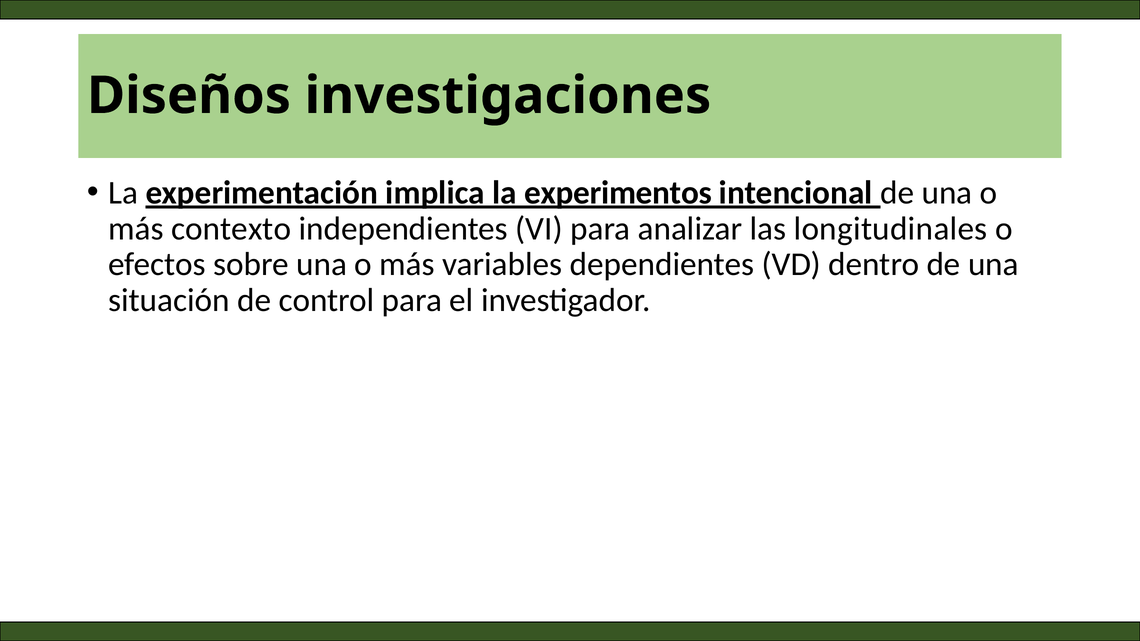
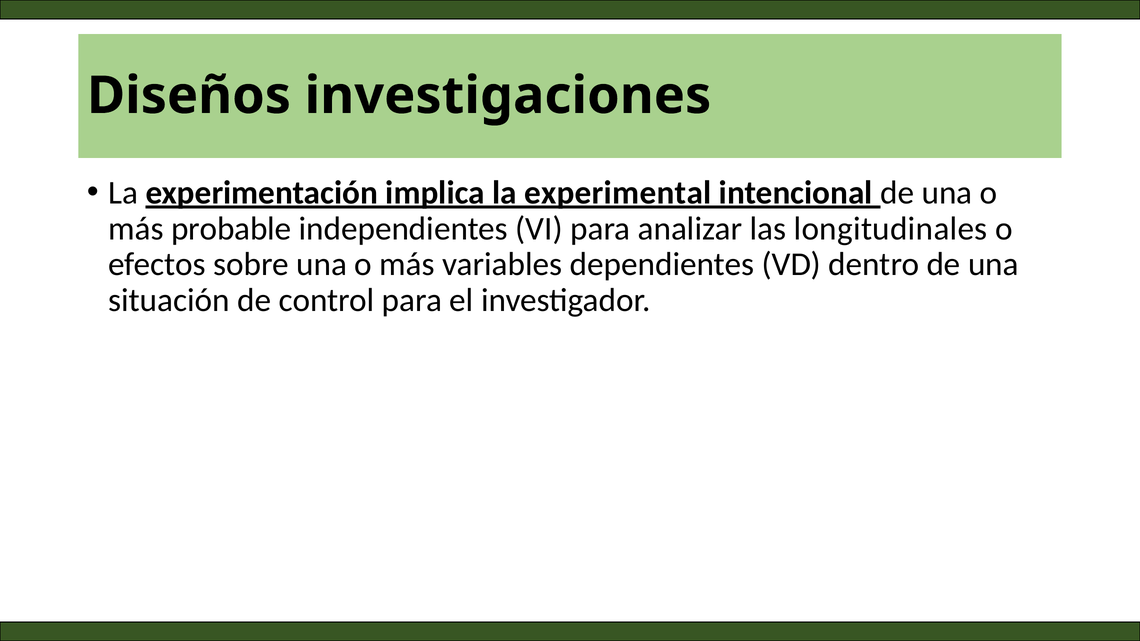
experimentos: experimentos -> experimental (618, 193)
contexto: contexto -> probable (231, 229)
